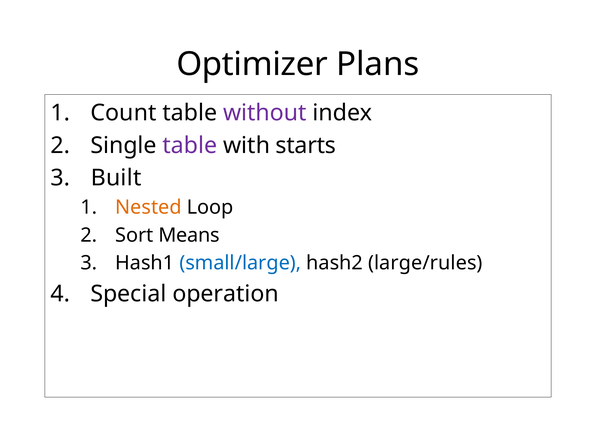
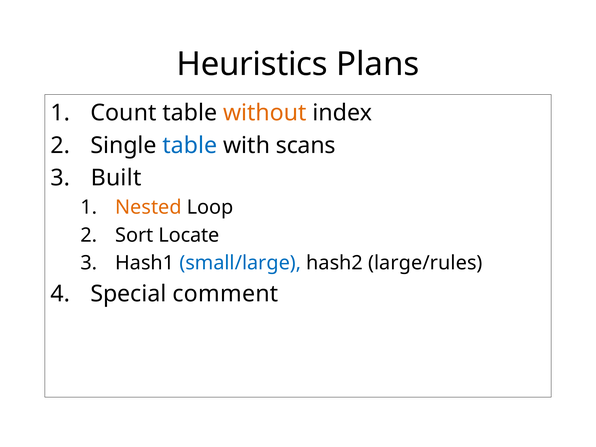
Optimizer: Optimizer -> Heuristics (252, 64)
without colour: purple -> orange (265, 113)
table colour: purple -> blue (190, 145)
starts: starts -> scans (306, 145)
Means: Means -> Locate (189, 235)
operation: operation -> comment (225, 294)
